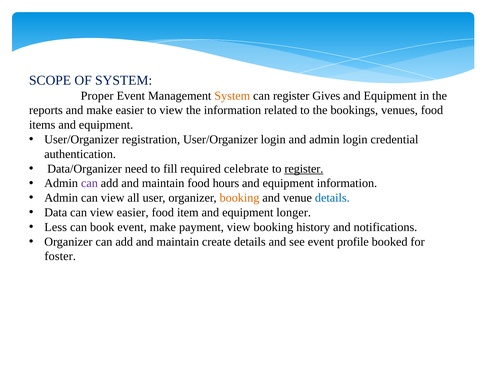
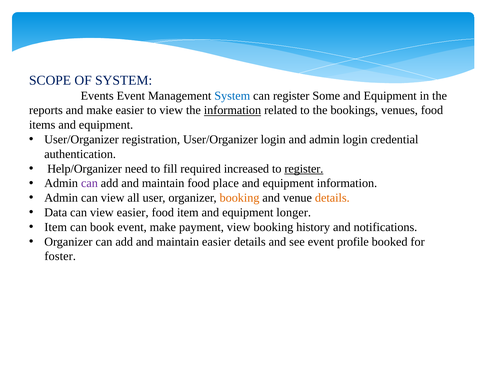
Proper: Proper -> Events (97, 96)
System colour: orange -> blue (232, 96)
Gives: Gives -> Some (326, 96)
information underline: none -> present (232, 110)
Data/Organizer: Data/Organizer -> Help/Organizer (85, 168)
celebrate: celebrate -> increased (246, 168)
hours: hours -> place (226, 183)
details colour: blue -> orange (332, 198)
Less: Less -> Item (56, 227)
maintain create: create -> easier (216, 241)
